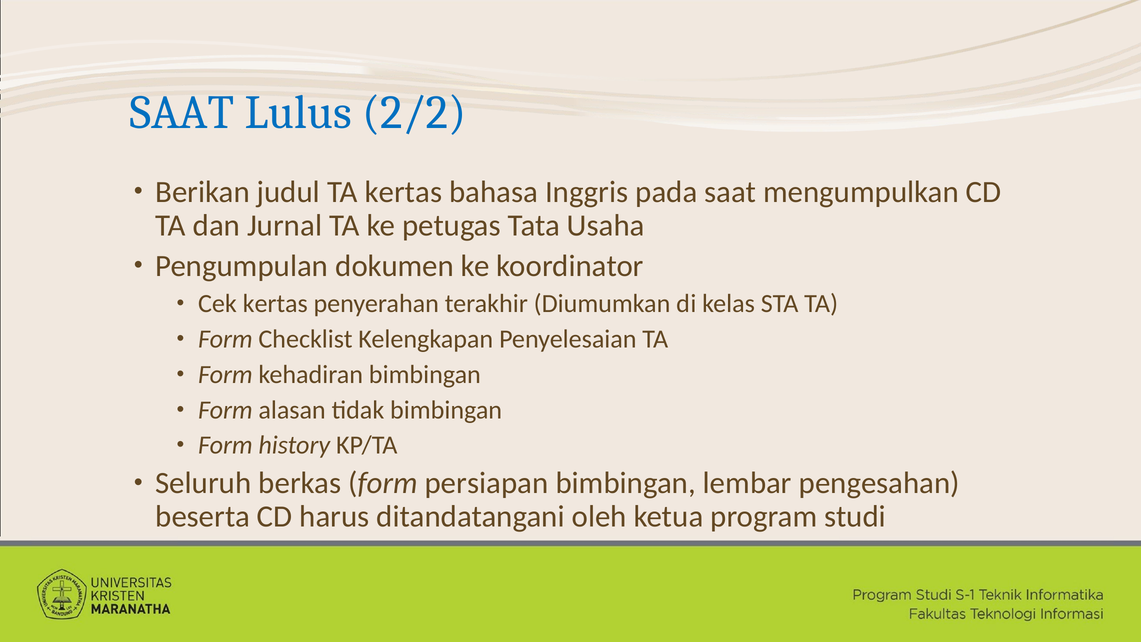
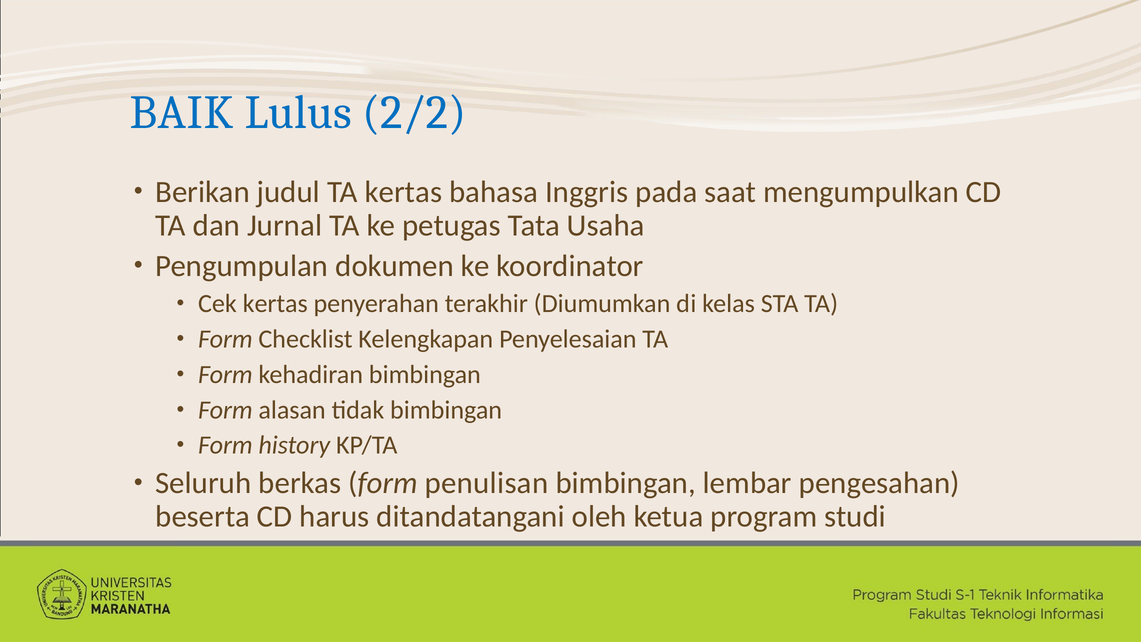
SAAT: SAAT -> BAIK (182, 112)
persiapan: persiapan -> penulisan (487, 483)
